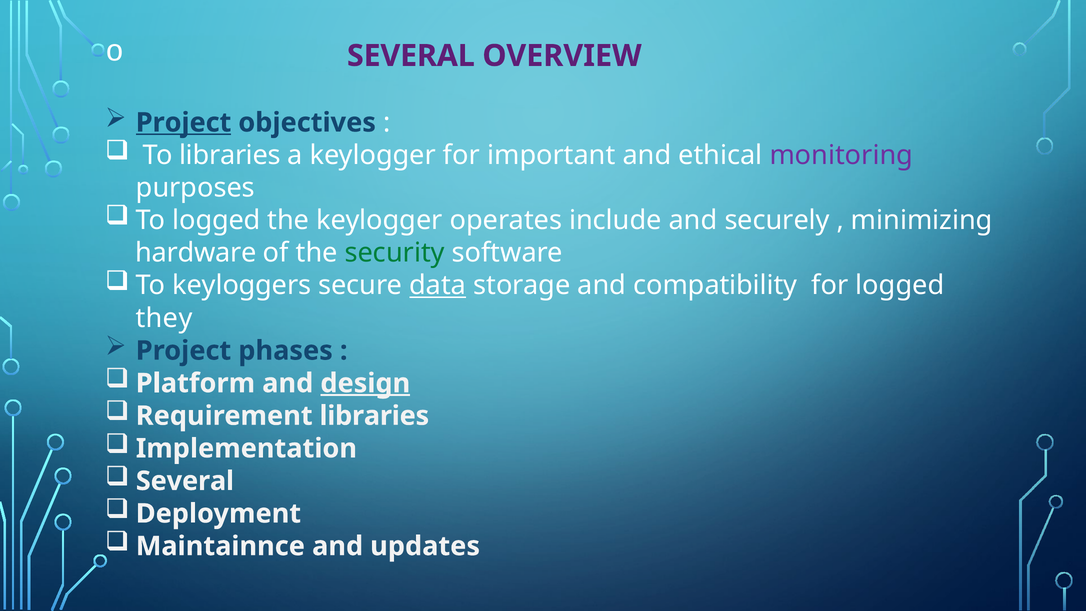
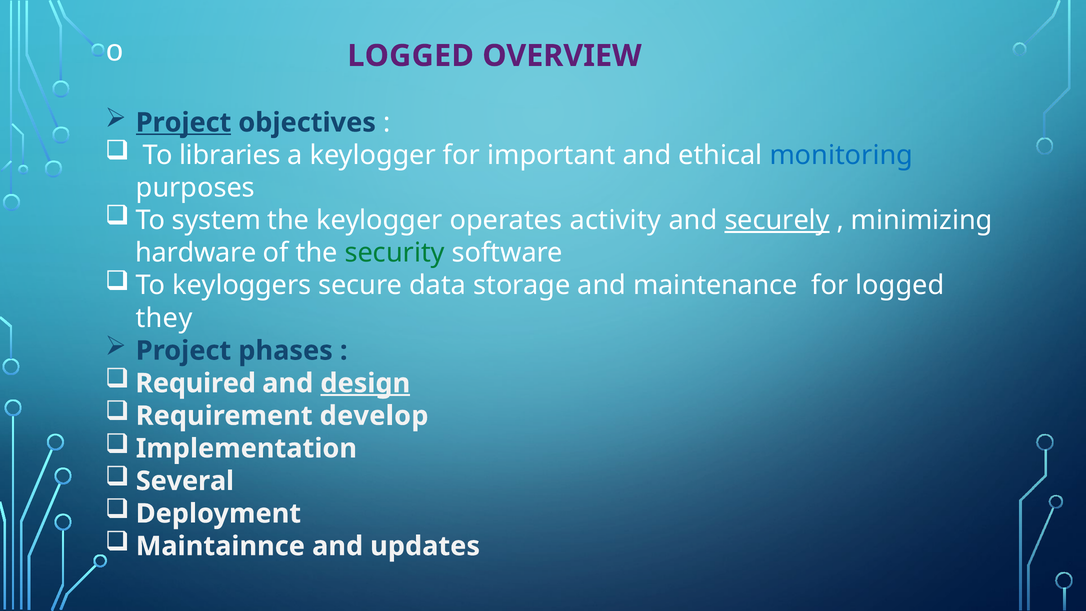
SEVERAL: SEVERAL -> LOGGED (411, 56)
monitoring colour: purple -> blue (841, 155)
To logged: logged -> system (216, 220)
include: include -> activity (615, 220)
securely underline: none -> present (777, 220)
data underline: present -> none (438, 285)
compatibility: compatibility -> maintenance (715, 285)
Platform: Platform -> Required (196, 383)
Requirement libraries: libraries -> develop (374, 416)
